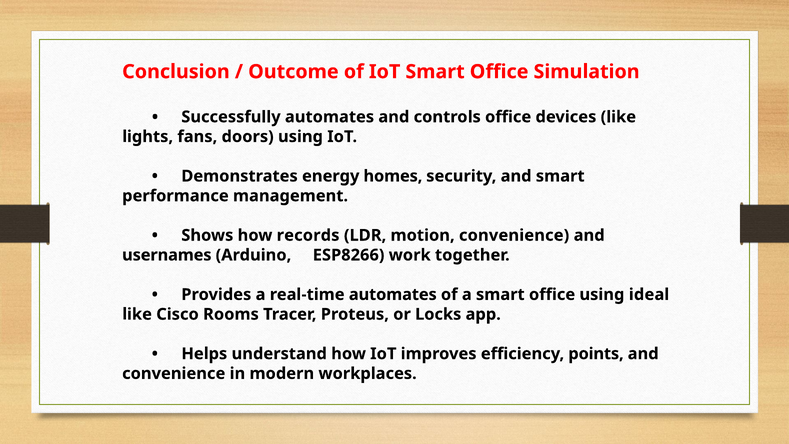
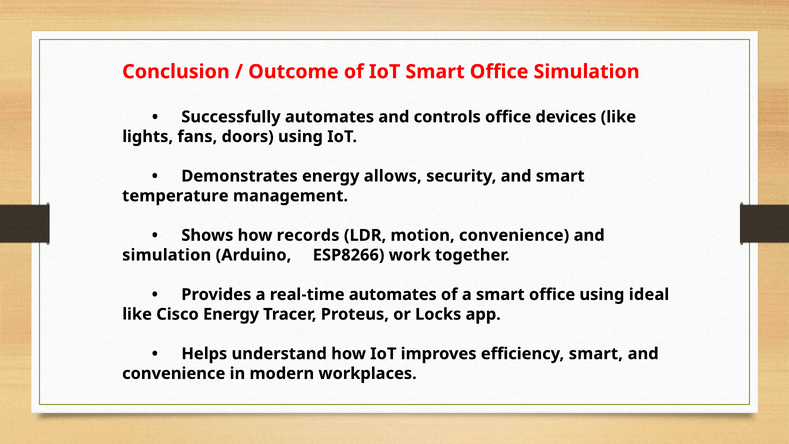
homes: homes -> allows (393, 176)
performance: performance -> temperature (175, 196)
usernames: usernames -> simulation (167, 255)
Cisco Rooms: Rooms -> Energy (231, 314)
efficiency points: points -> smart (596, 354)
